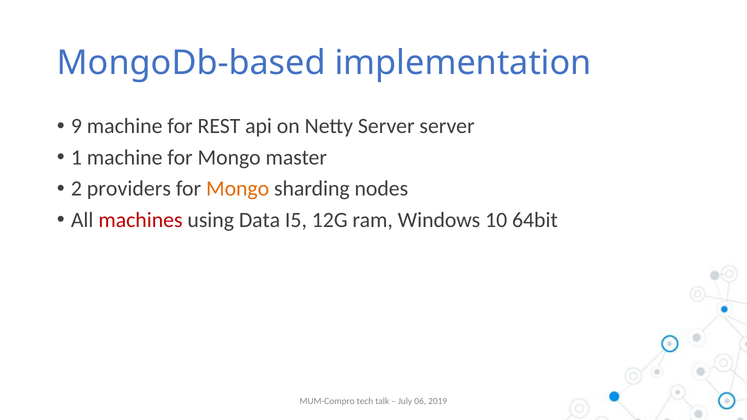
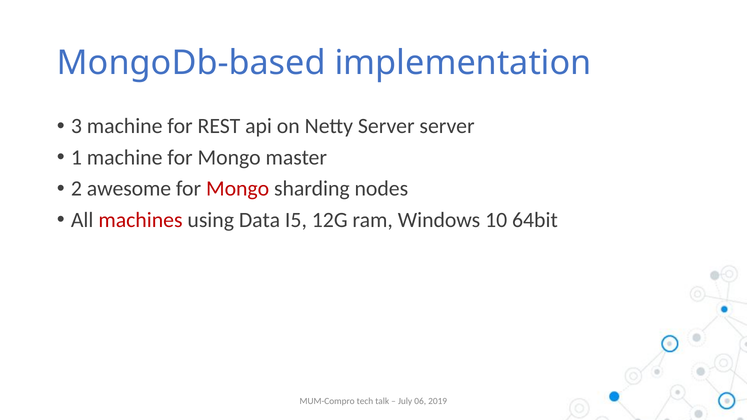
9: 9 -> 3 (76, 126)
providers: providers -> awesome (129, 189)
Mongo colour: orange -> red (238, 189)
